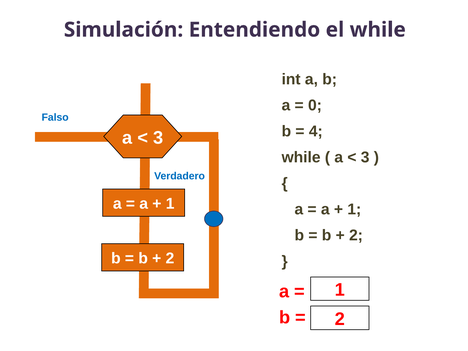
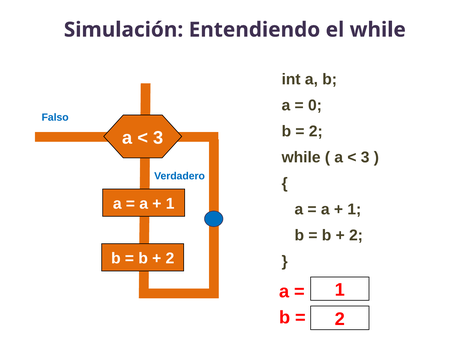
4: 4 -> 2 (316, 131)
